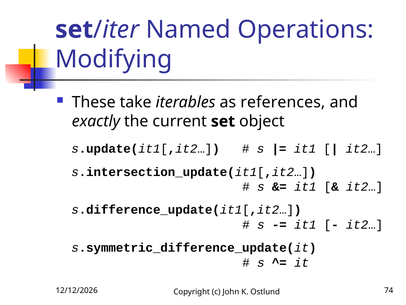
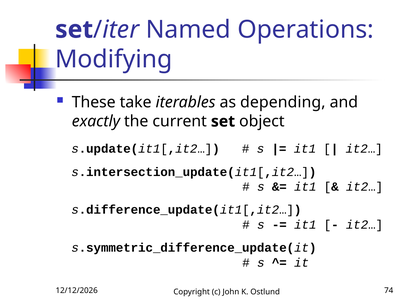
references: references -> depending (283, 102)
